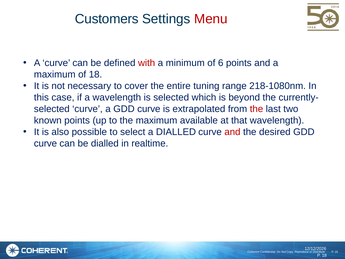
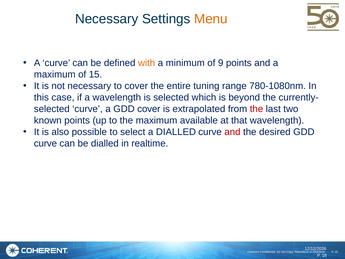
Customers: Customers -> Necessary (107, 19)
Menu colour: red -> orange (211, 19)
with colour: red -> orange (147, 63)
6: 6 -> 9 (221, 63)
of 18: 18 -> 15 (95, 74)
218-1080nm: 218-1080nm -> 780-1080nm (278, 86)
a GDD curve: curve -> cover (149, 109)
